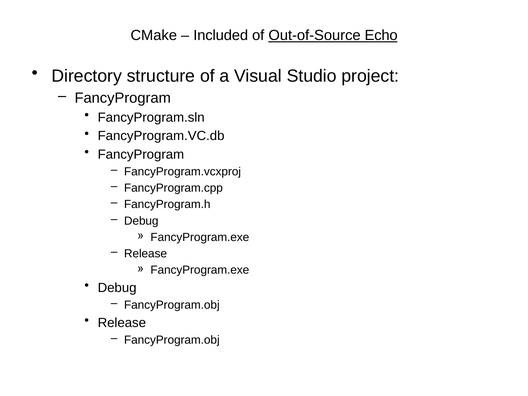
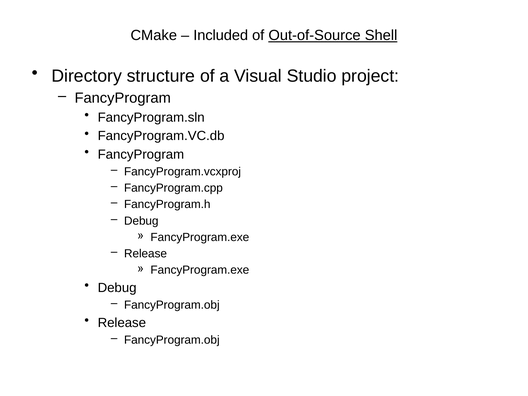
Echo: Echo -> Shell (381, 35)
